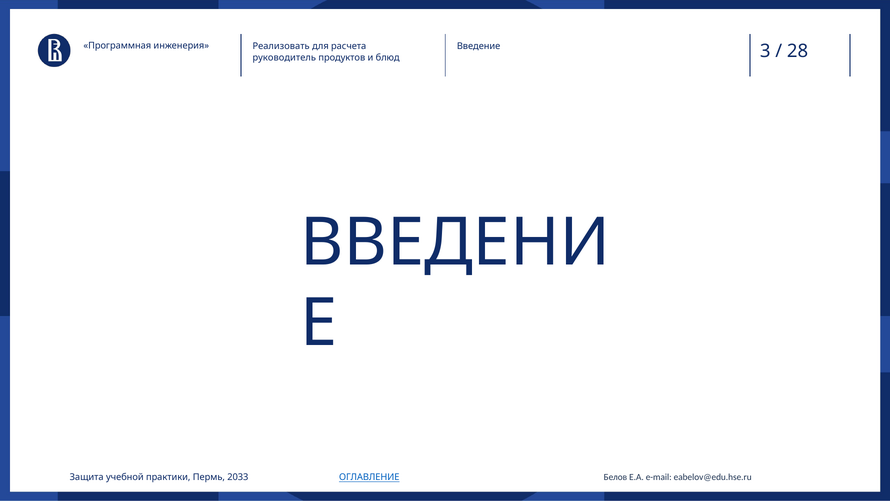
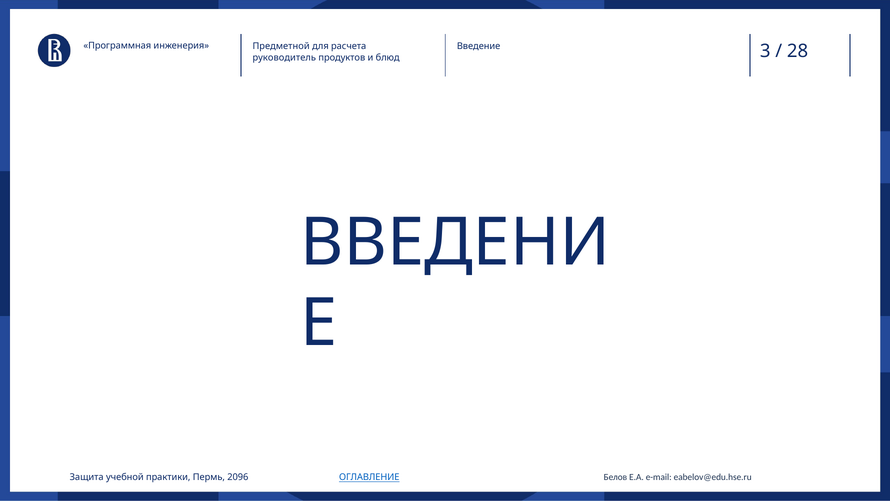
Реализовать: Реализовать -> Предметной (281, 46)
2033: 2033 -> 2096 (238, 477)
